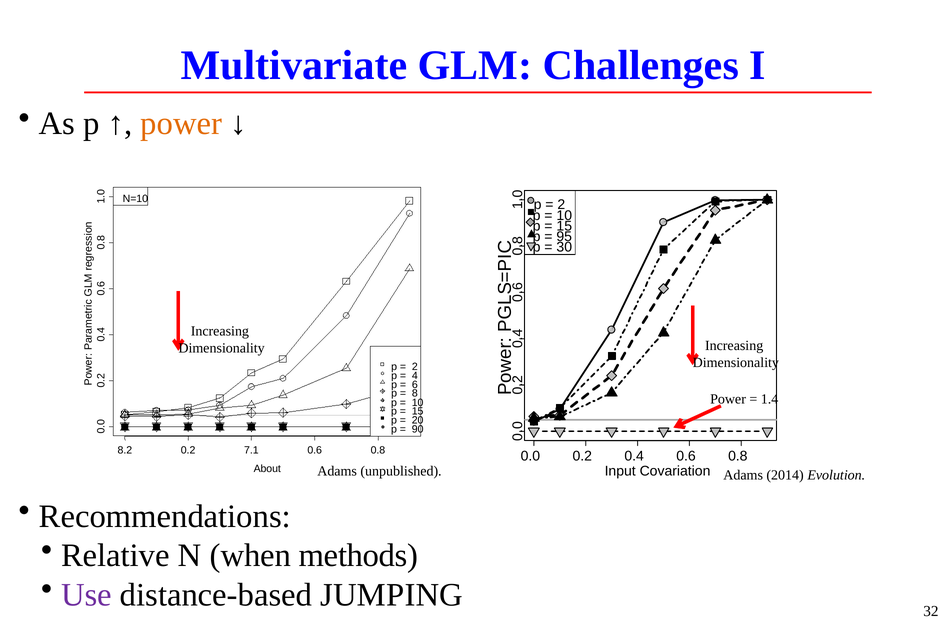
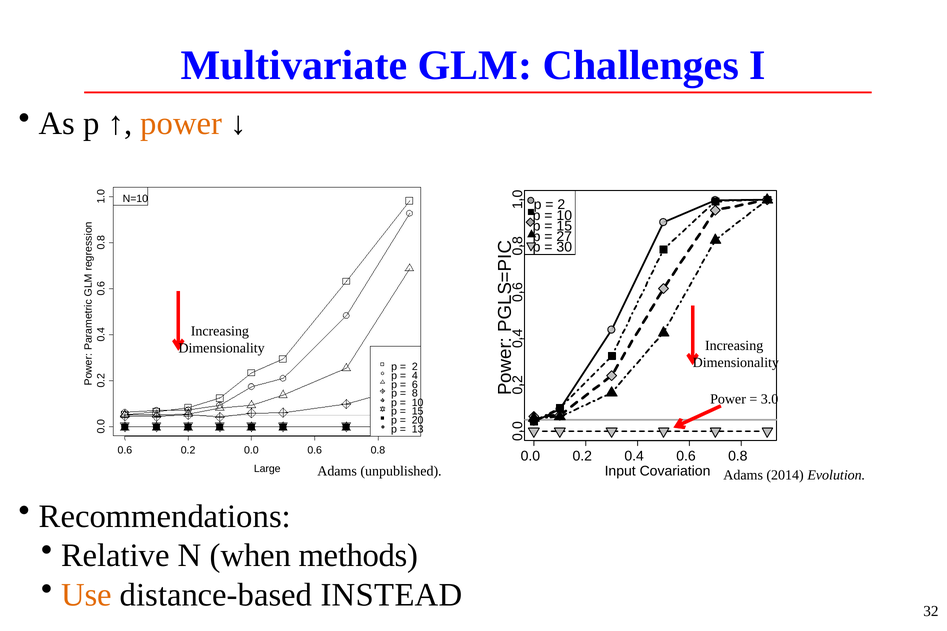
95: 95 -> 27 (564, 237)
1.4: 1.4 -> 3.0 (770, 399)
90: 90 -> 13 (418, 429)
8.2: 8.2 -> 0.6 (125, 451)
0.2 7.1: 7.1 -> 0.0 (251, 451)
About: About -> Large (267, 469)
Use colour: purple -> orange (86, 595)
JUMPING: JUMPING -> INSTEAD (392, 595)
